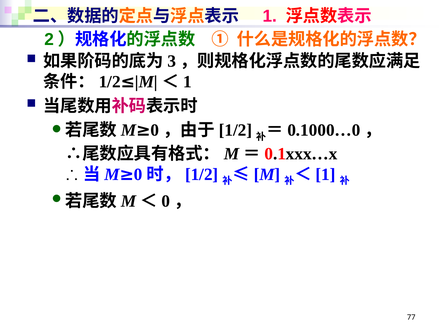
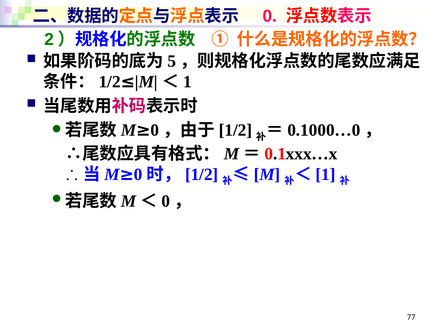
1: 1 -> 0 (270, 16)
3: 3 -> 5 (172, 61)
